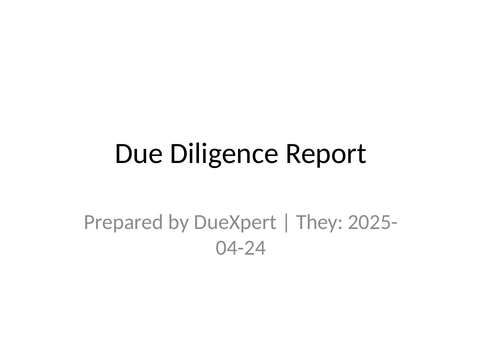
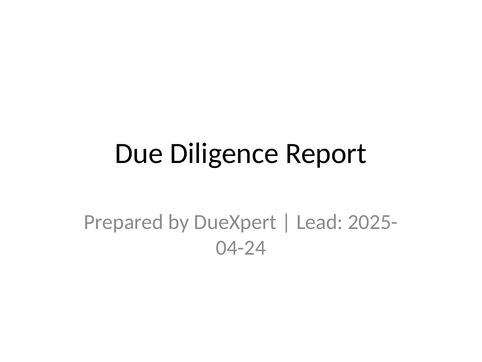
They: They -> Lead (320, 222)
